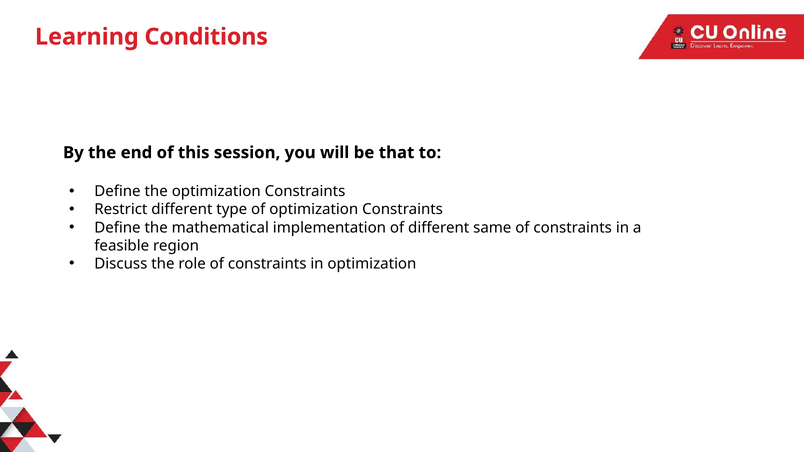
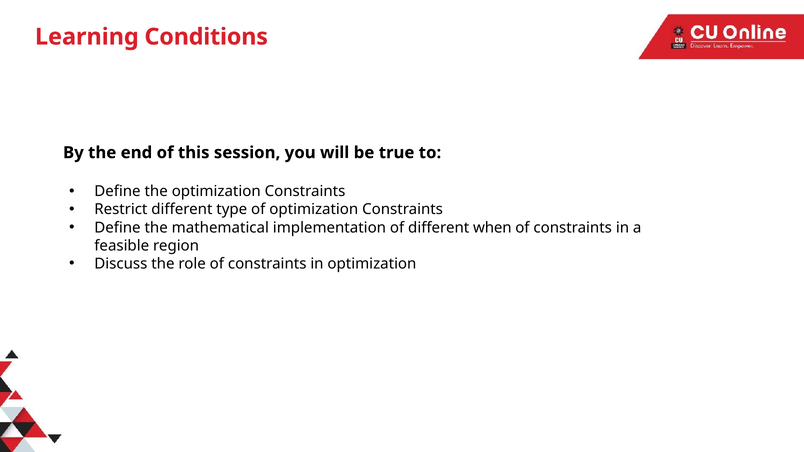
that: that -> true (397, 153)
same: same -> when (492, 228)
